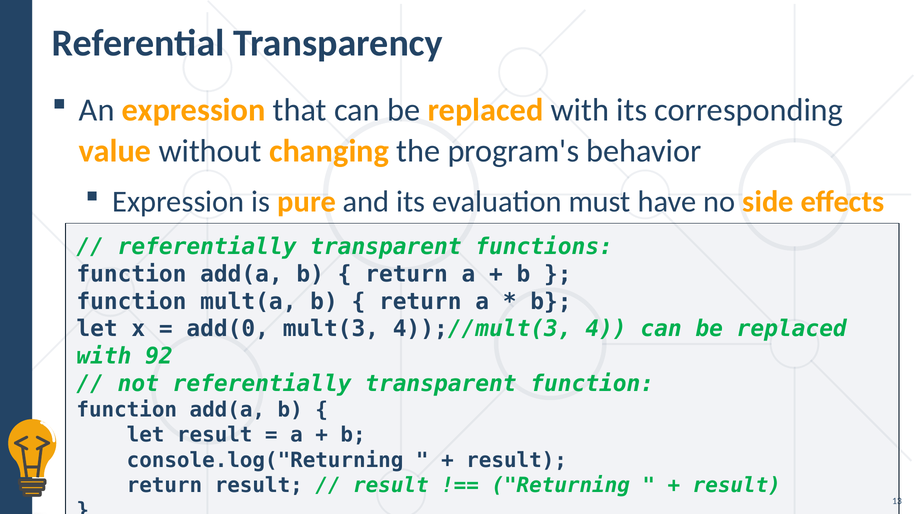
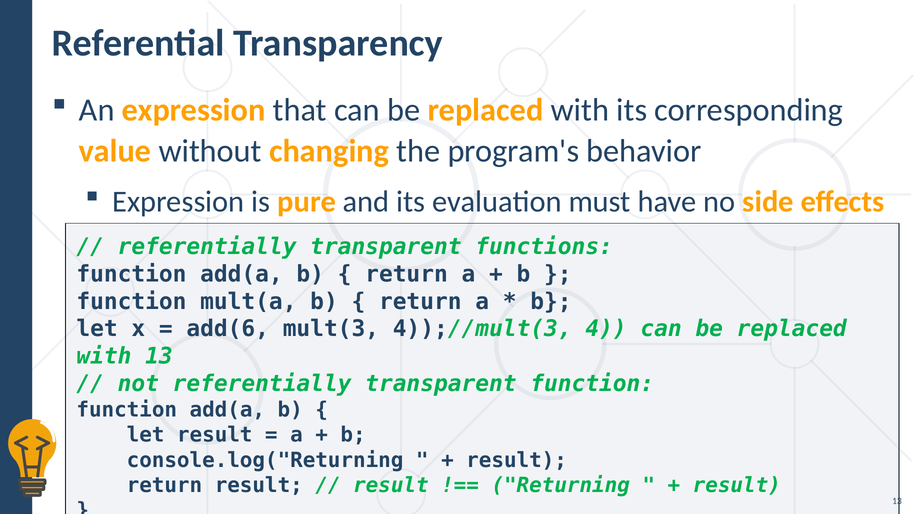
add(0: add(0 -> add(6 (228, 329)
with 92: 92 -> 13 (159, 356)
